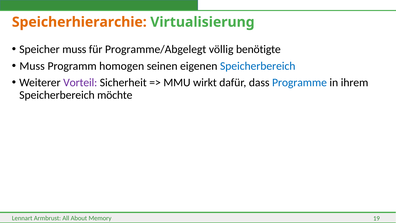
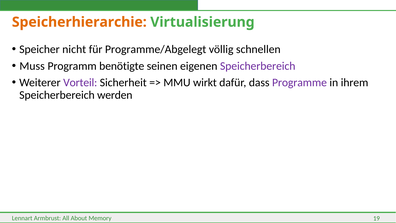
Speicher muss: muss -> nicht (74, 49)
benötigte: benötigte -> schnellen (258, 49)
homogen: homogen -> benötigte (122, 66)
Speicherbereich colour: blue -> purple (258, 66)
Programme colour: blue -> purple (299, 83)
möchte: möchte -> werden (115, 95)
